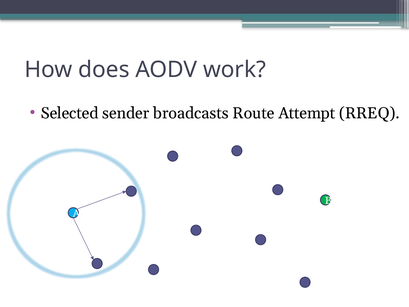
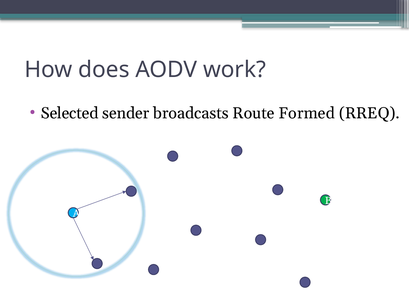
Attempt: Attempt -> Formed (307, 113)
